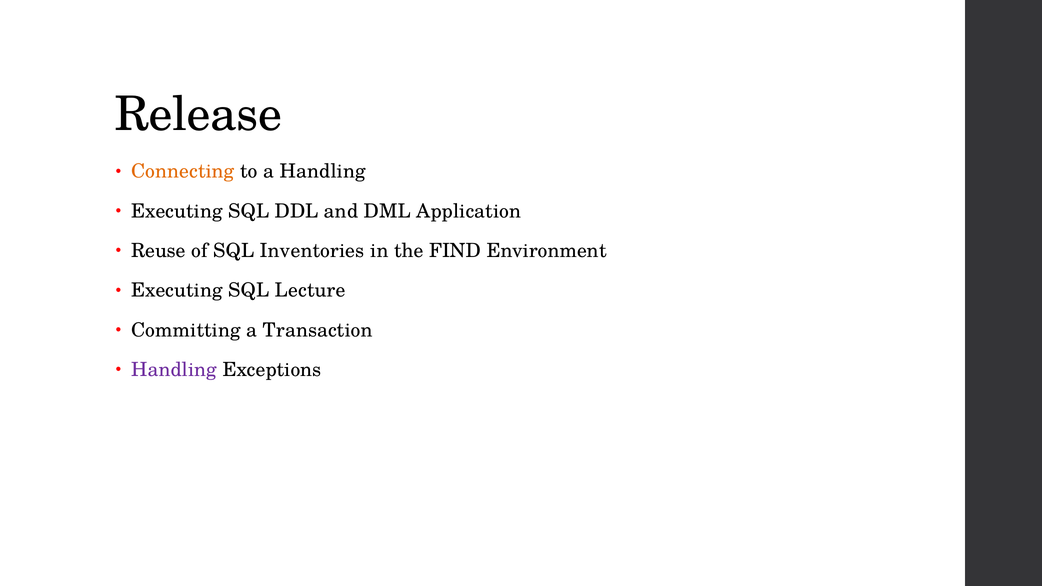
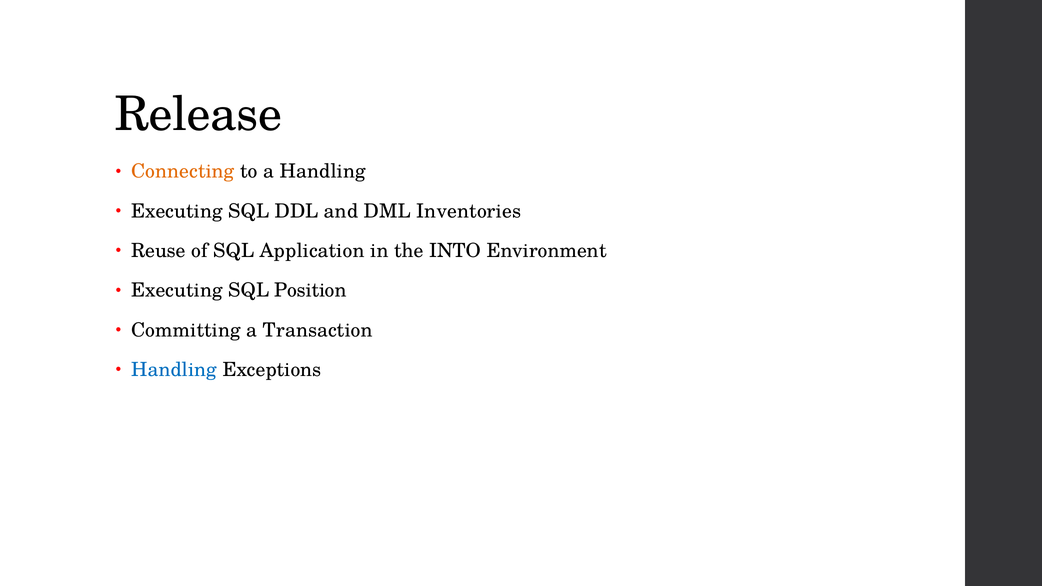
Application: Application -> Inventories (469, 211)
Inventories: Inventories -> Application (312, 251)
FIND: FIND -> INTO (455, 251)
Lecture: Lecture -> Position (310, 291)
Handling colour: purple -> blue (174, 370)
